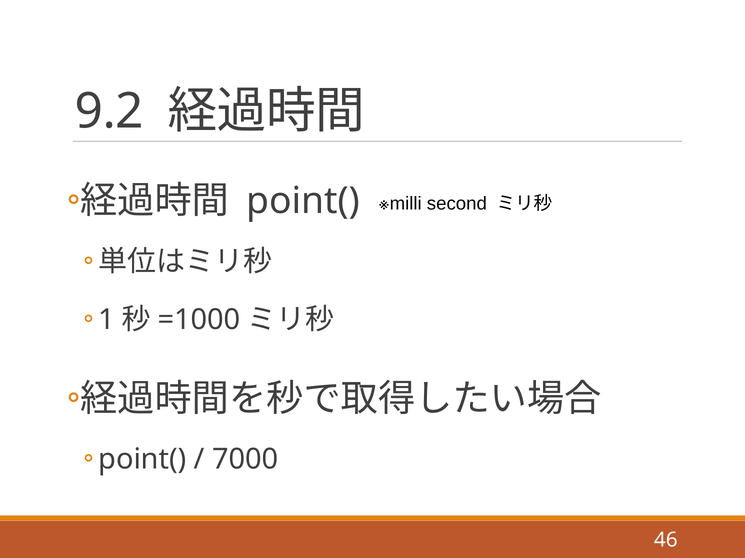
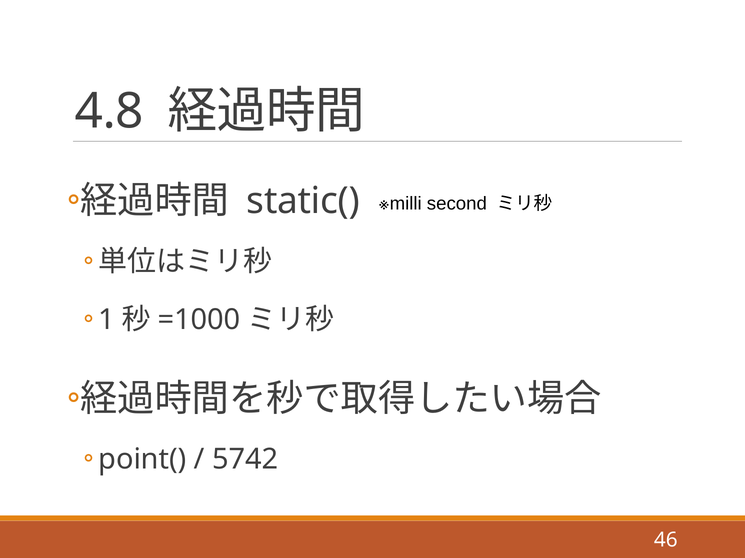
9.2: 9.2 -> 4.8 (109, 111)
point(: point( -> static( (303, 201)
7000: 7000 -> 5742 (245, 460)
